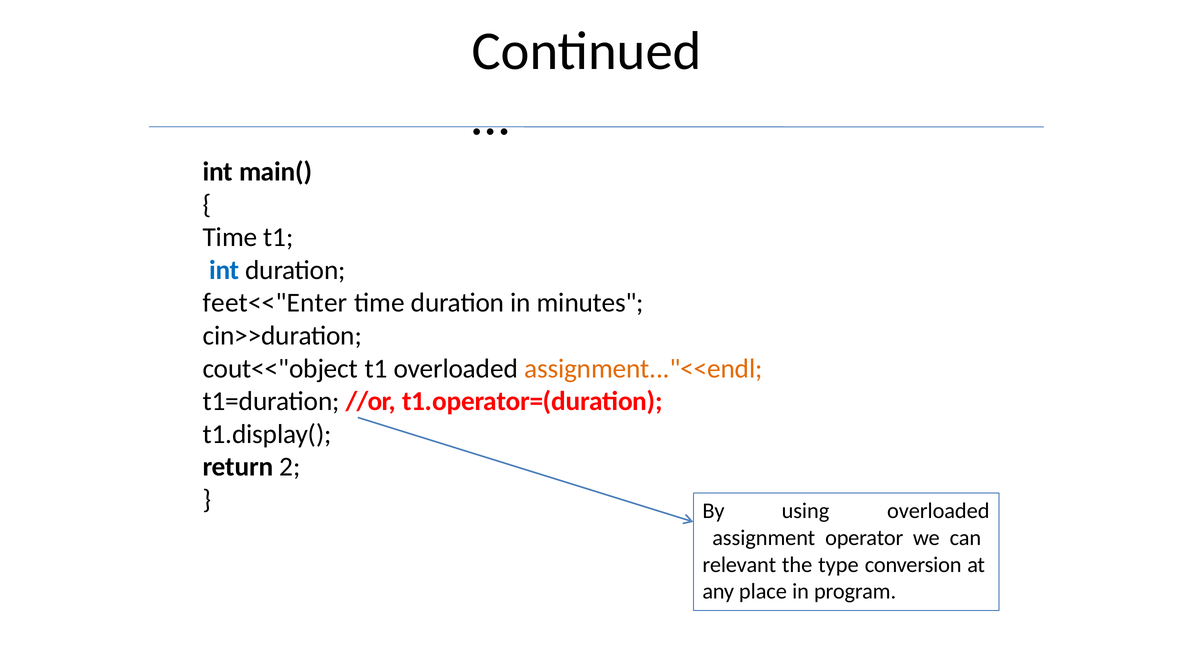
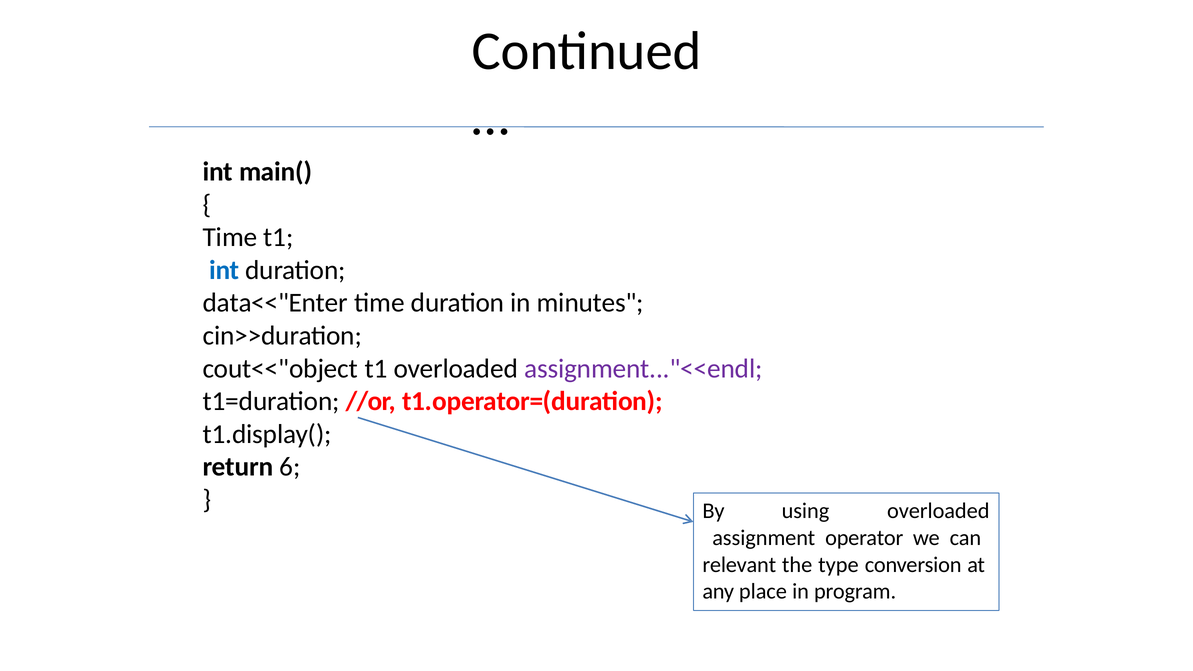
feet<<"Enter: feet<<"Enter -> data<<"Enter (275, 303)
assignment..."<<endl colour: orange -> purple (643, 369)
2: 2 -> 6 (290, 467)
